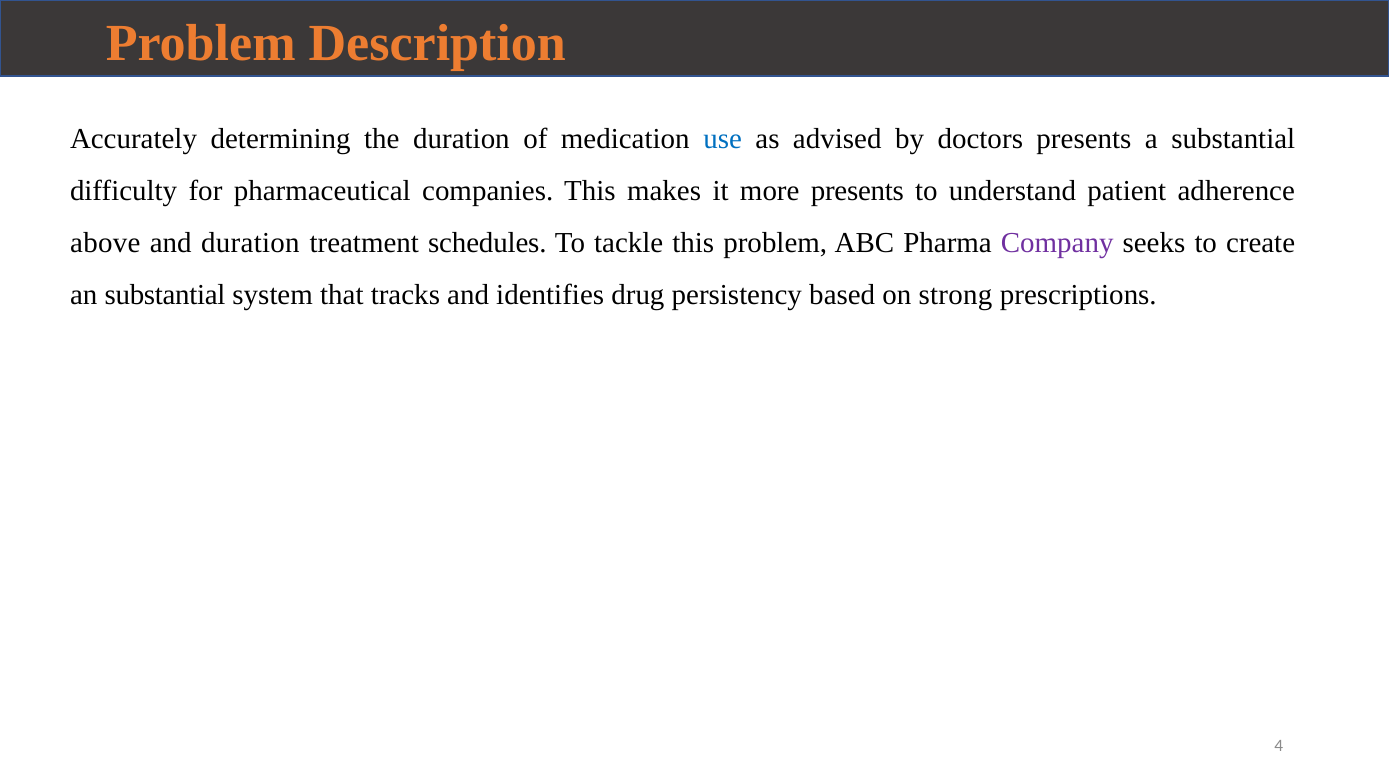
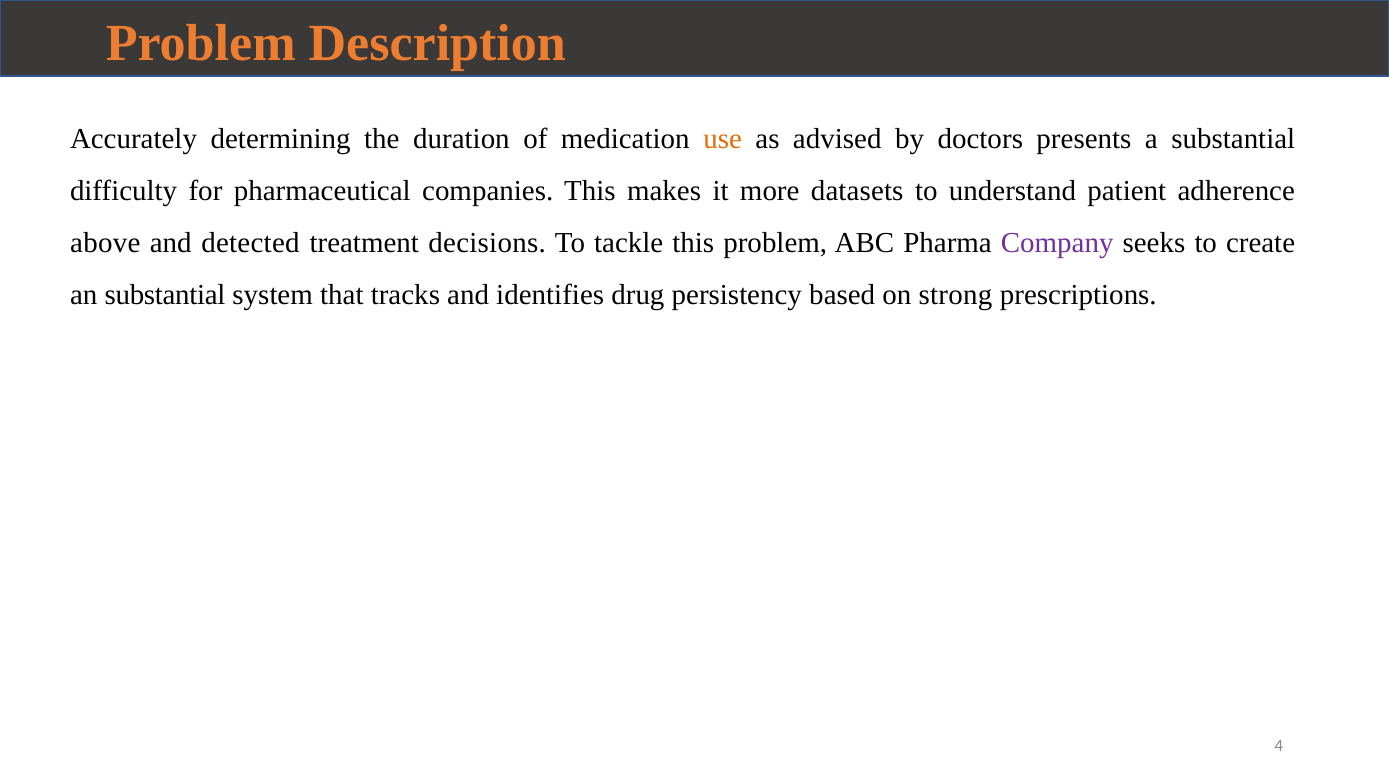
use colour: blue -> orange (723, 139)
more presents: presents -> datasets (857, 191)
and duration: duration -> detected (250, 243)
schedules: schedules -> decisions (487, 243)
